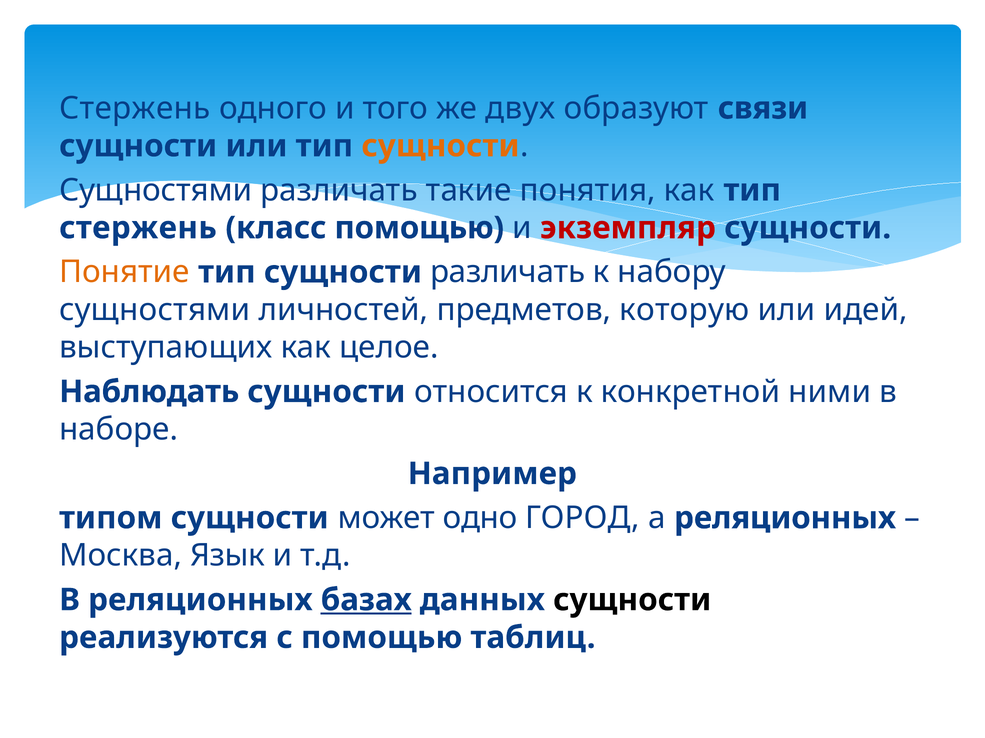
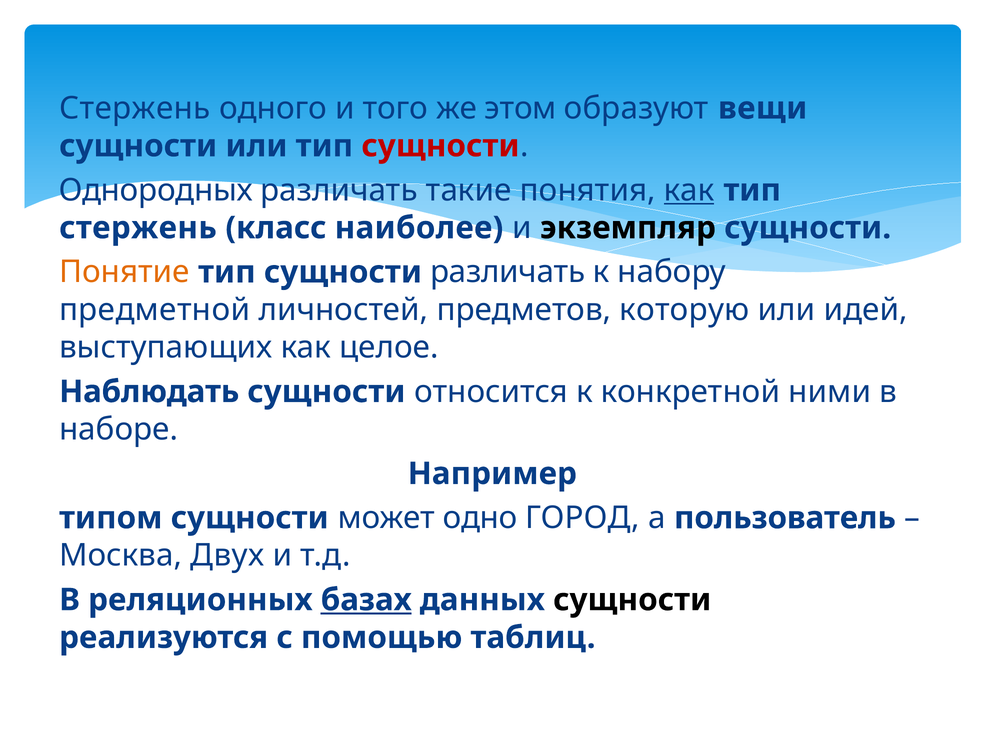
двух: двух -> этом (521, 108)
связи: связи -> вещи (763, 108)
сущности colour: orange -> red (440, 146)
Сущностями: Сущностями -> Однородных (156, 190)
как underline: none -> present (689, 190)
класс помощью: помощью -> наиболее (419, 228)
экземпляр colour: red -> black (628, 228)
сущностями: сущностями -> предметной (155, 310)
а реляционных: реляционных -> пользователь (785, 518)
Язык: Язык -> Двух (227, 556)
